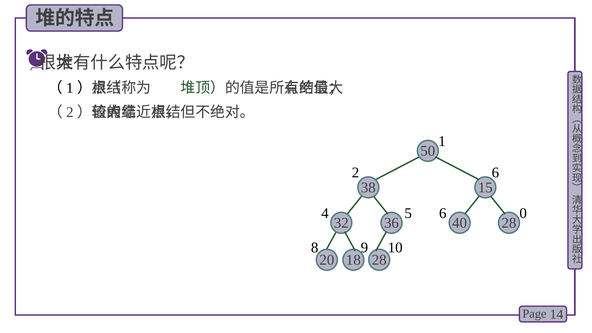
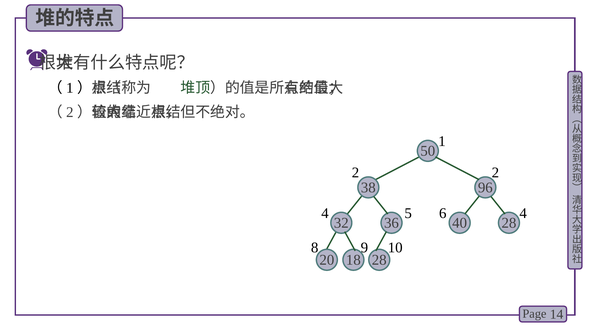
2 6: 6 -> 2 (495, 173)
15: 15 -> 96 (485, 188)
6 0: 0 -> 4 (523, 213)
